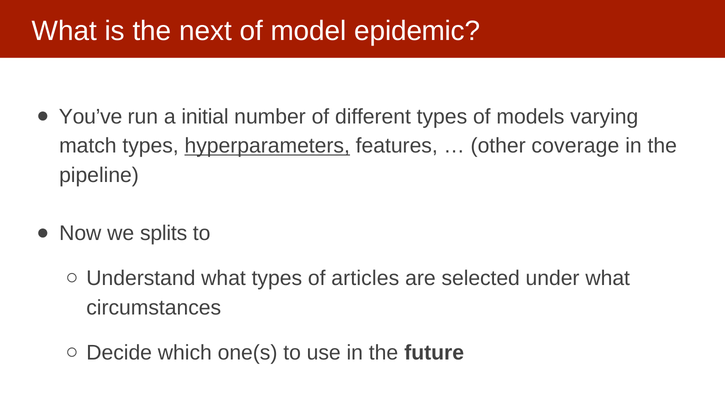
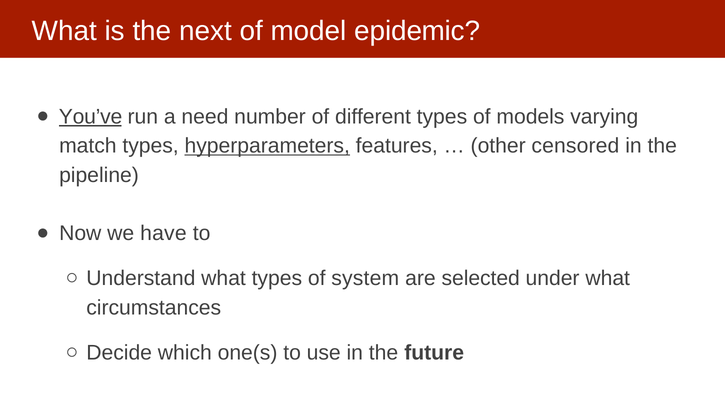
You’ve underline: none -> present (91, 117)
initial: initial -> need (205, 117)
coverage: coverage -> censored (575, 146)
splits: splits -> have (163, 233)
articles: articles -> system (365, 278)
